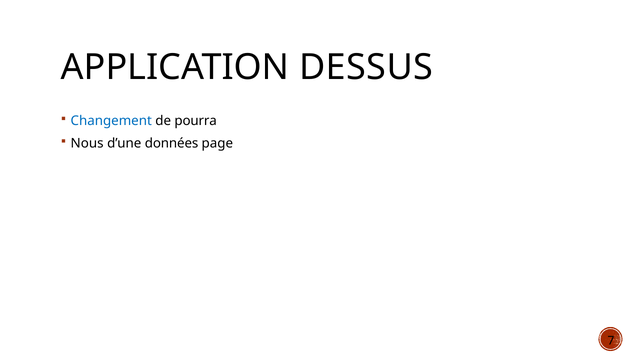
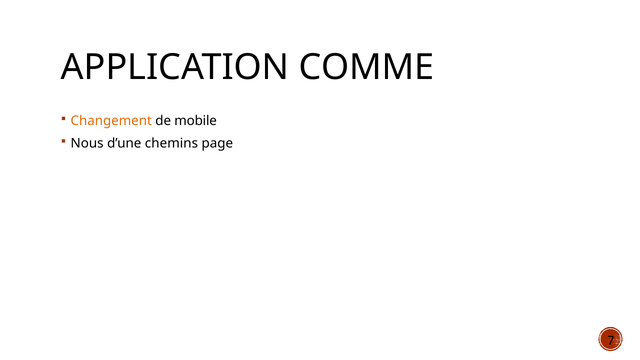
DESSUS: DESSUS -> COMME (366, 67)
Changement colour: blue -> orange (111, 121)
pourra: pourra -> mobile (196, 121)
données: données -> chemins (171, 143)
